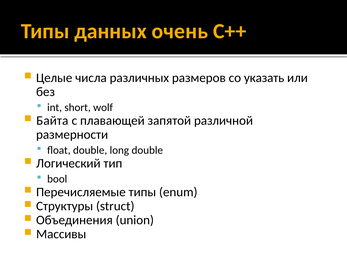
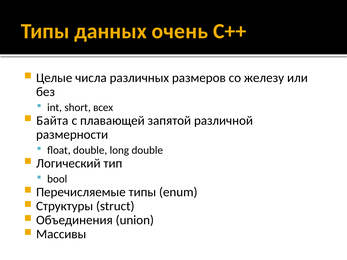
указать: указать -> железу (264, 78)
wolf: wolf -> всех (103, 108)
